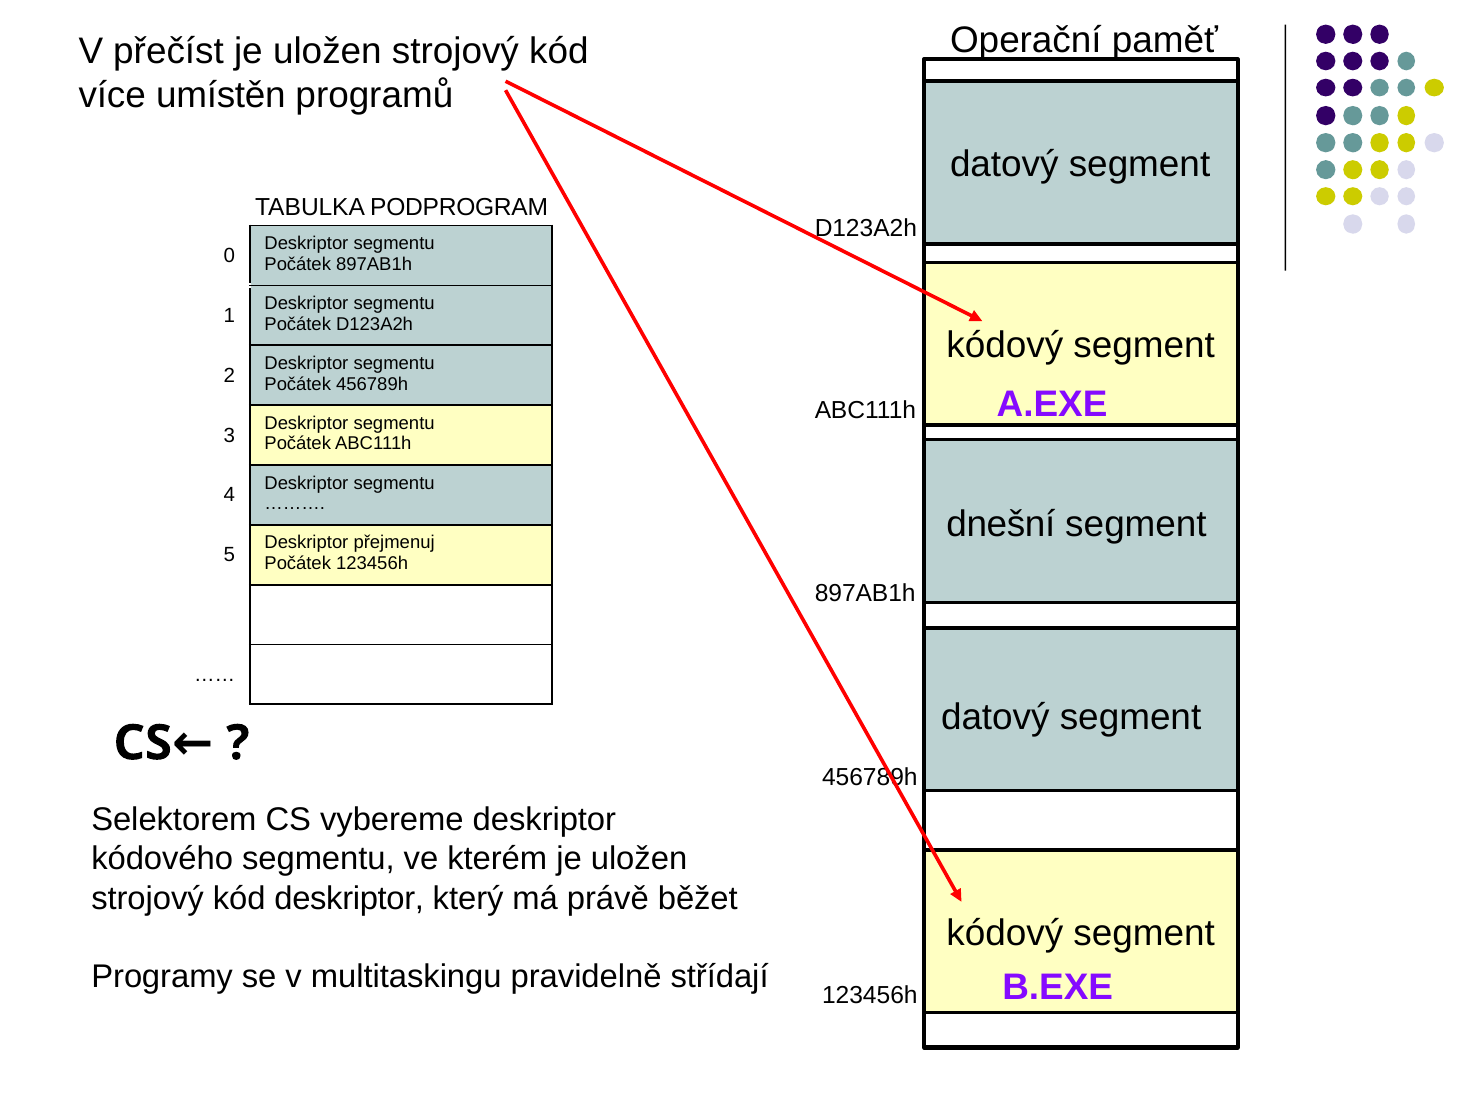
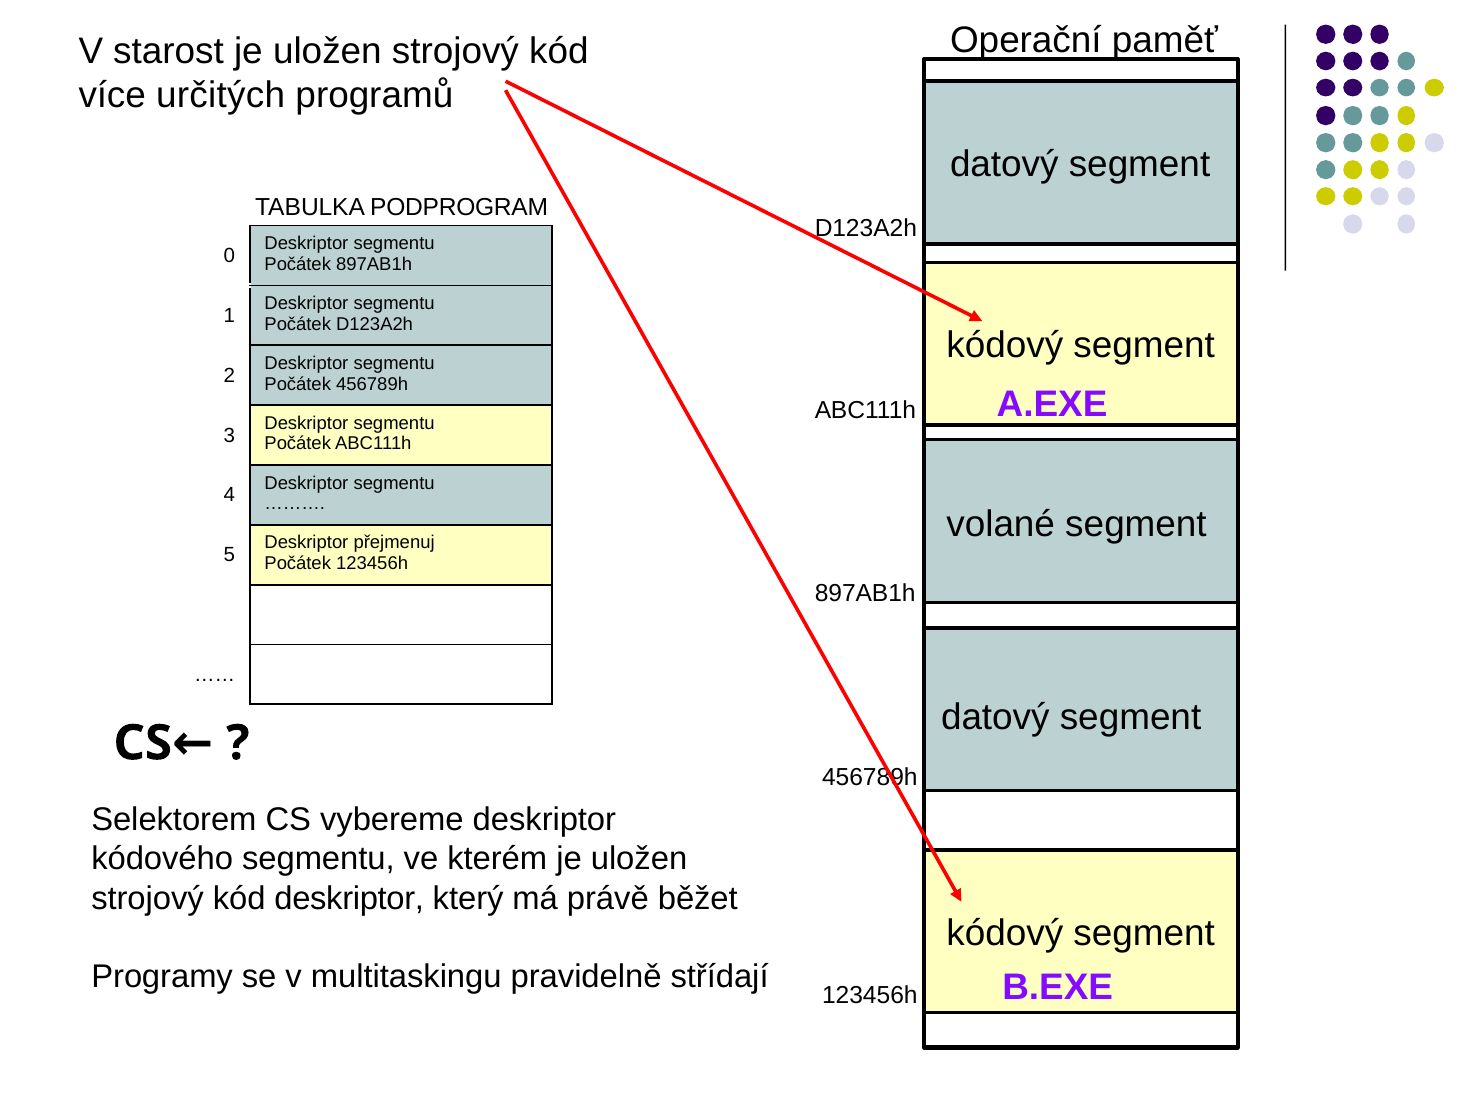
přečíst: přečíst -> starost (169, 51)
umístěn: umístěn -> určitých (221, 96)
dnešní: dnešní -> volané (1001, 524)
